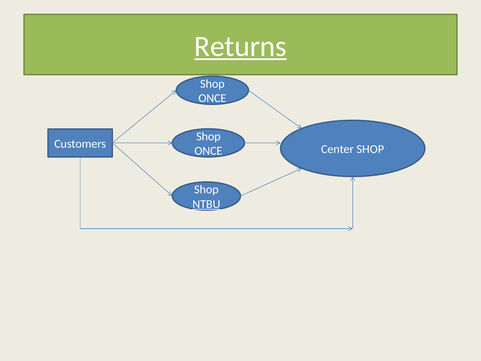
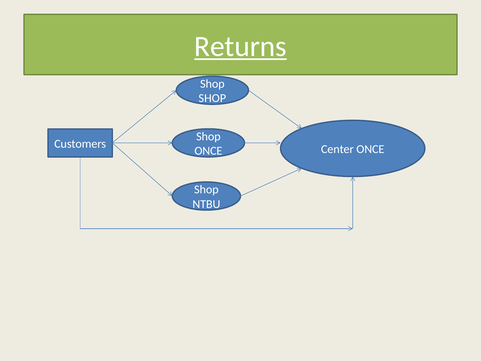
ONCE: ONCE -> SHOP (212, 98)
Center SHOP: SHOP -> ONCE (370, 149)
NTBU underline: present -> none (206, 204)
